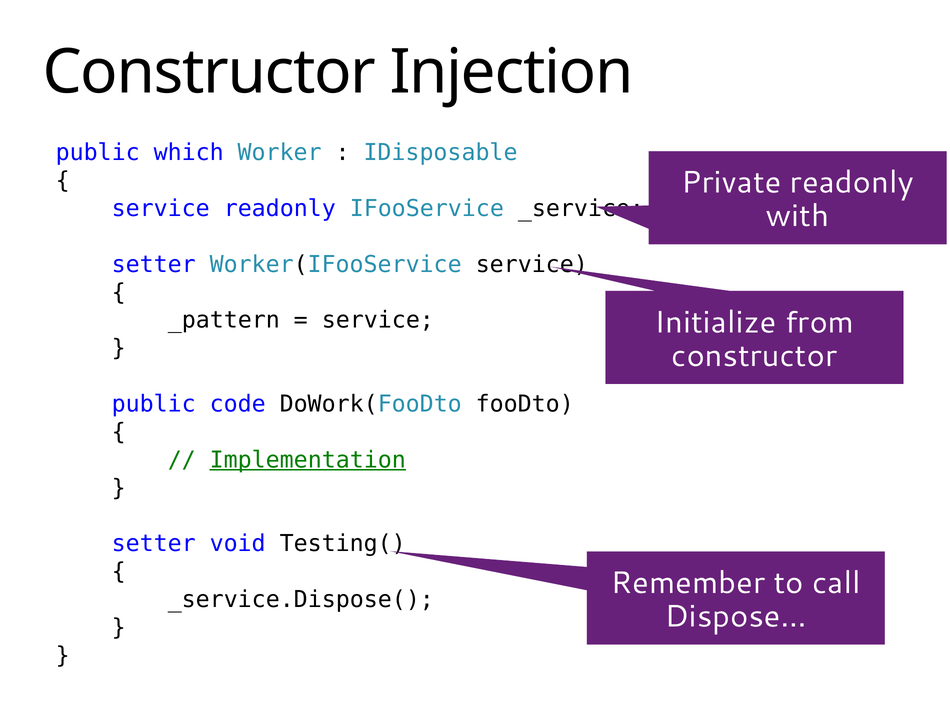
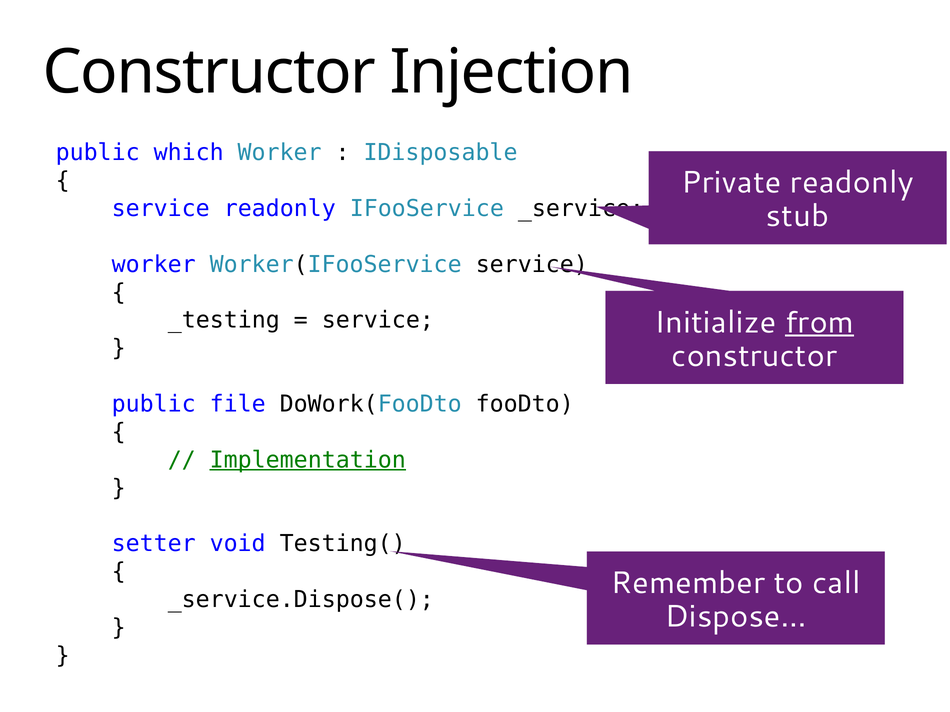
with: with -> stub (798, 216)
setter: setter -> worker (154, 265)
_pattern: _pattern -> _testing (224, 321)
from underline: none -> present (820, 322)
code: code -> file (238, 404)
